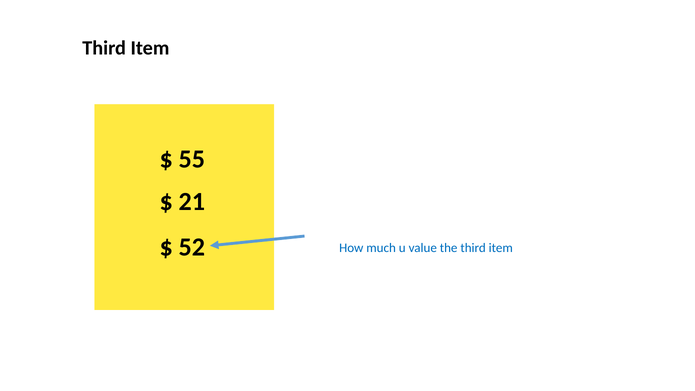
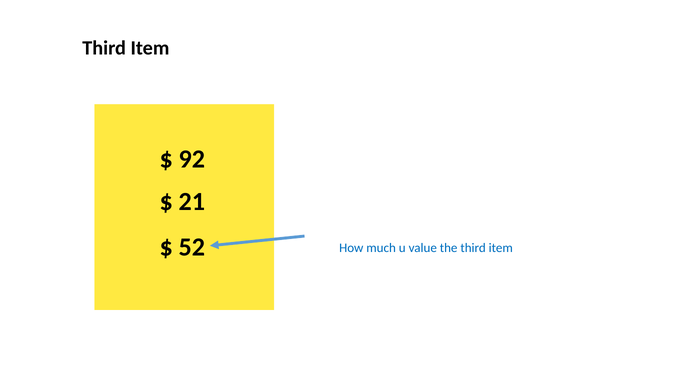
55: 55 -> 92 (192, 159)
